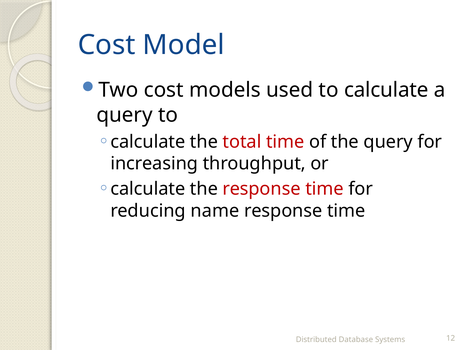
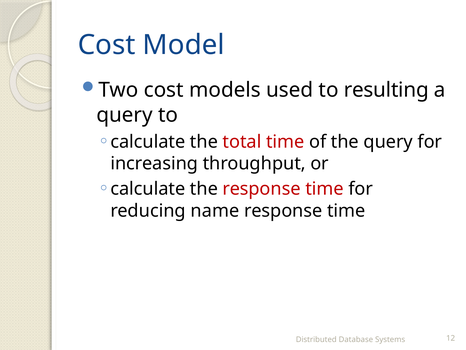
to calculate: calculate -> resulting (386, 90)
